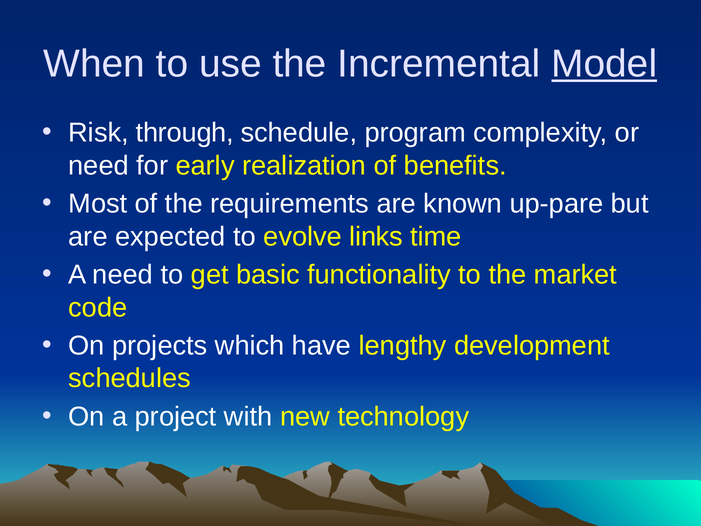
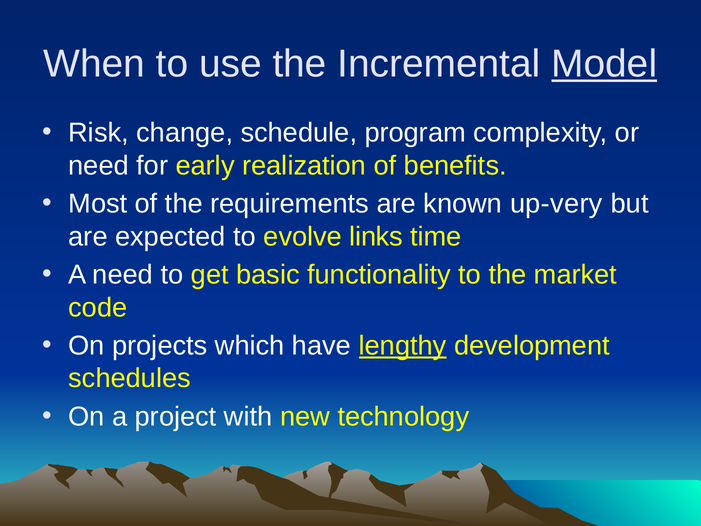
through: through -> change (185, 133)
up-pare: up-pare -> up-very (556, 204)
lengthy underline: none -> present (403, 346)
